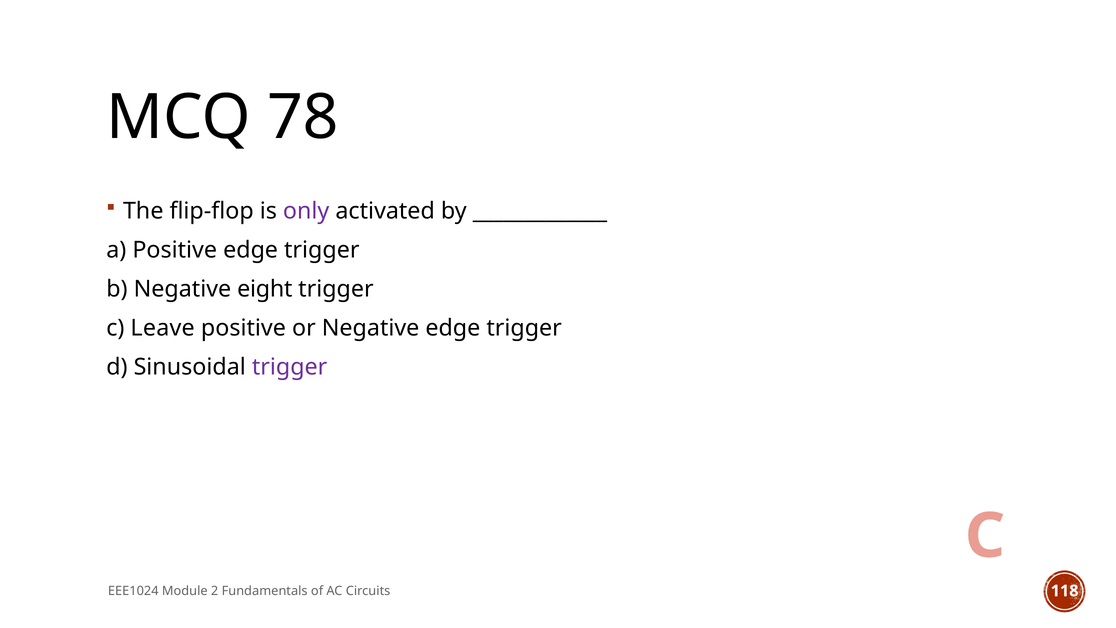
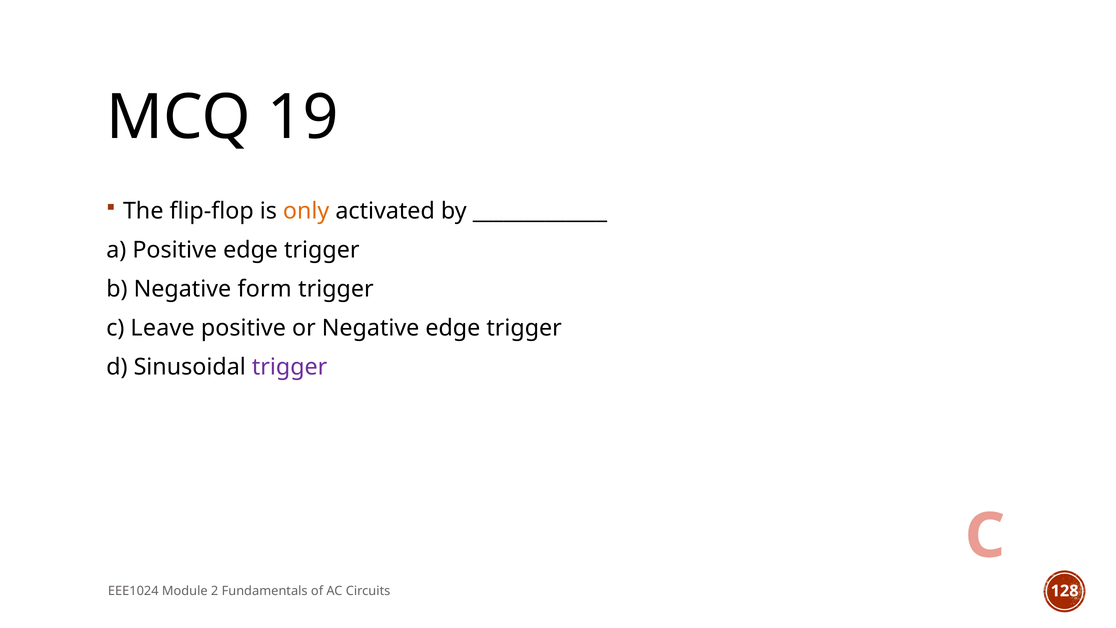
78: 78 -> 19 (303, 118)
only colour: purple -> orange (306, 211)
eight: eight -> form (265, 289)
118: 118 -> 128 (1065, 591)
